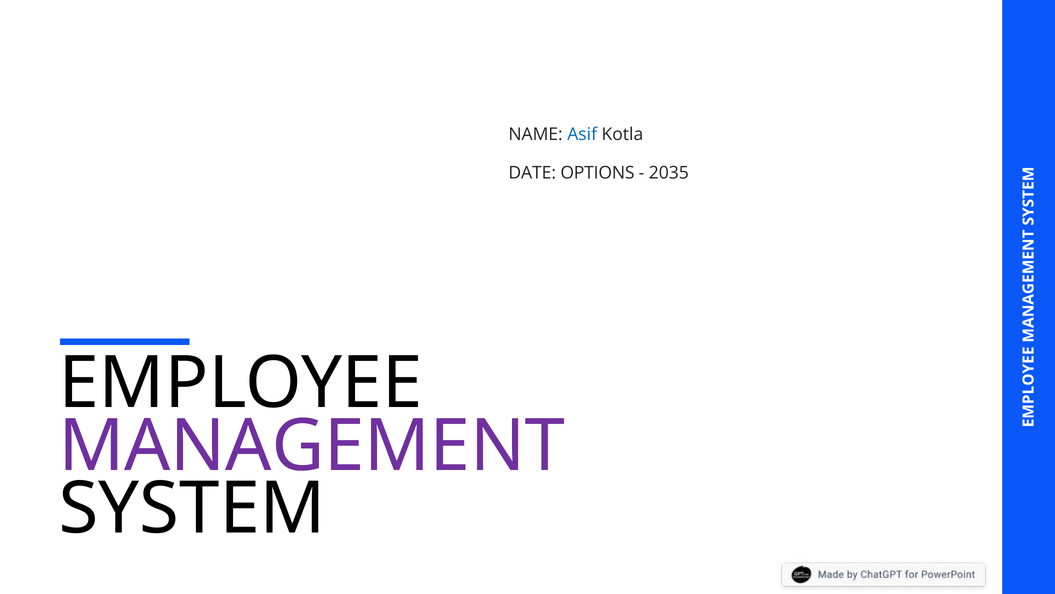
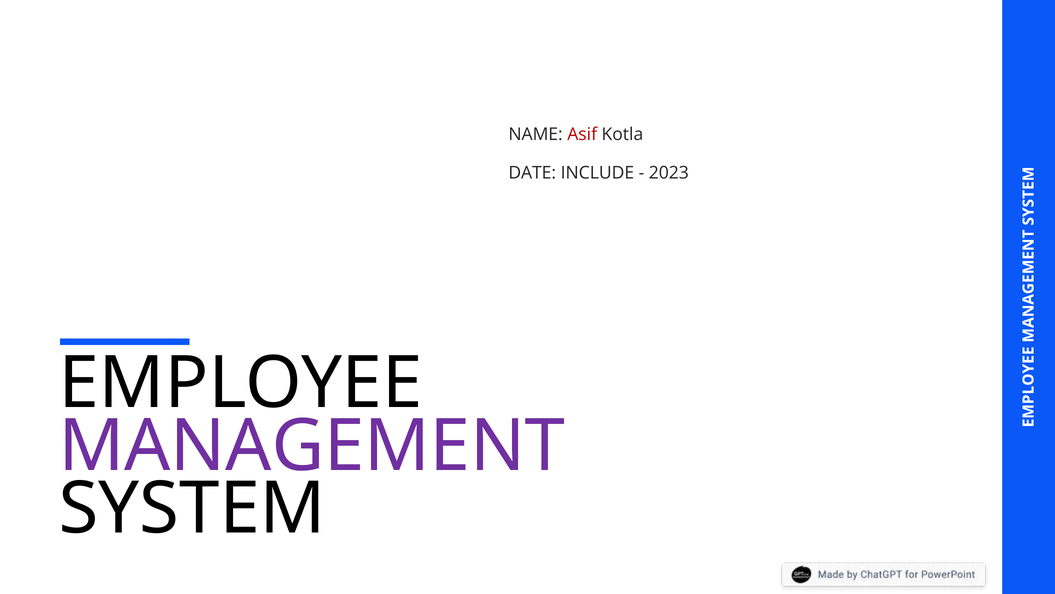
Asif colour: blue -> red (582, 134)
OPTIONS: OPTIONS -> INCLUDE (597, 173)
2035: 2035 -> 2023 (669, 173)
